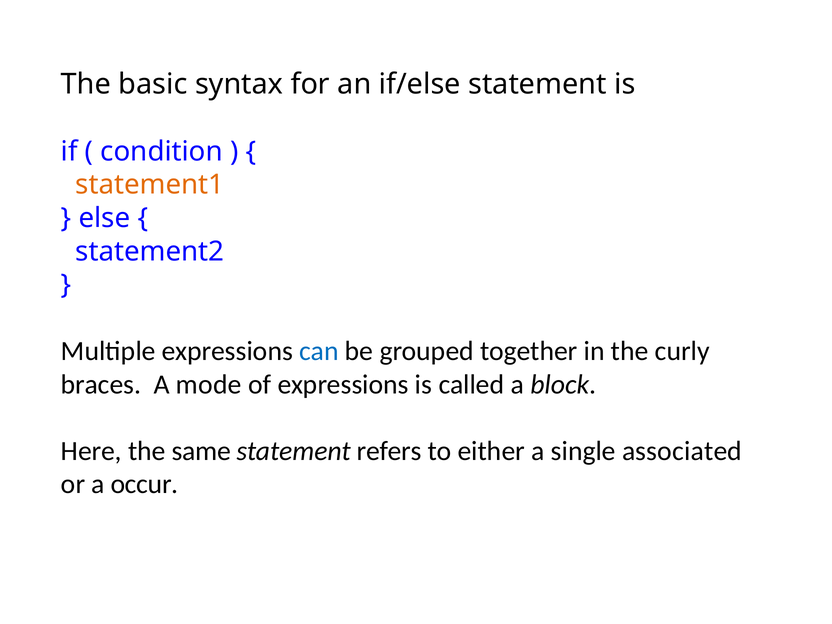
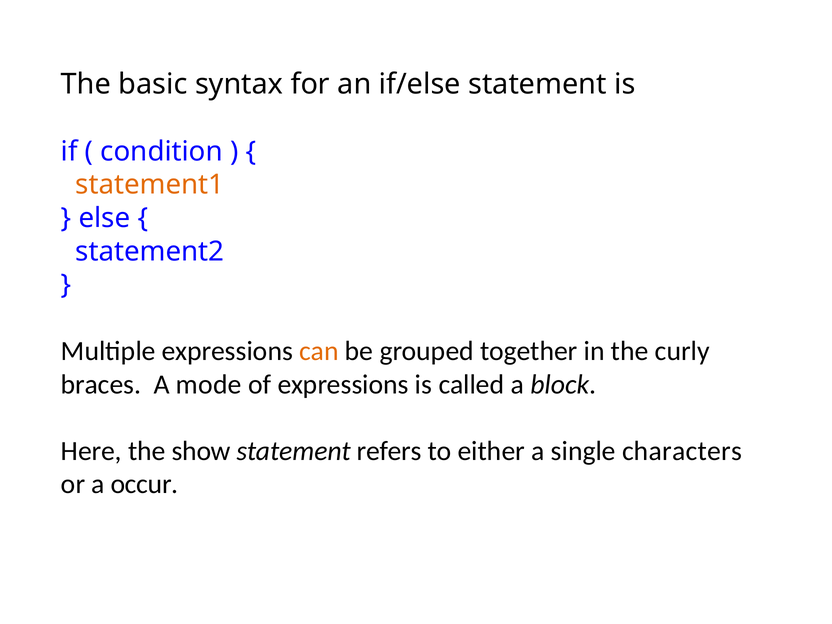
can colour: blue -> orange (319, 351)
same: same -> show (201, 451)
associated: associated -> characters (682, 451)
